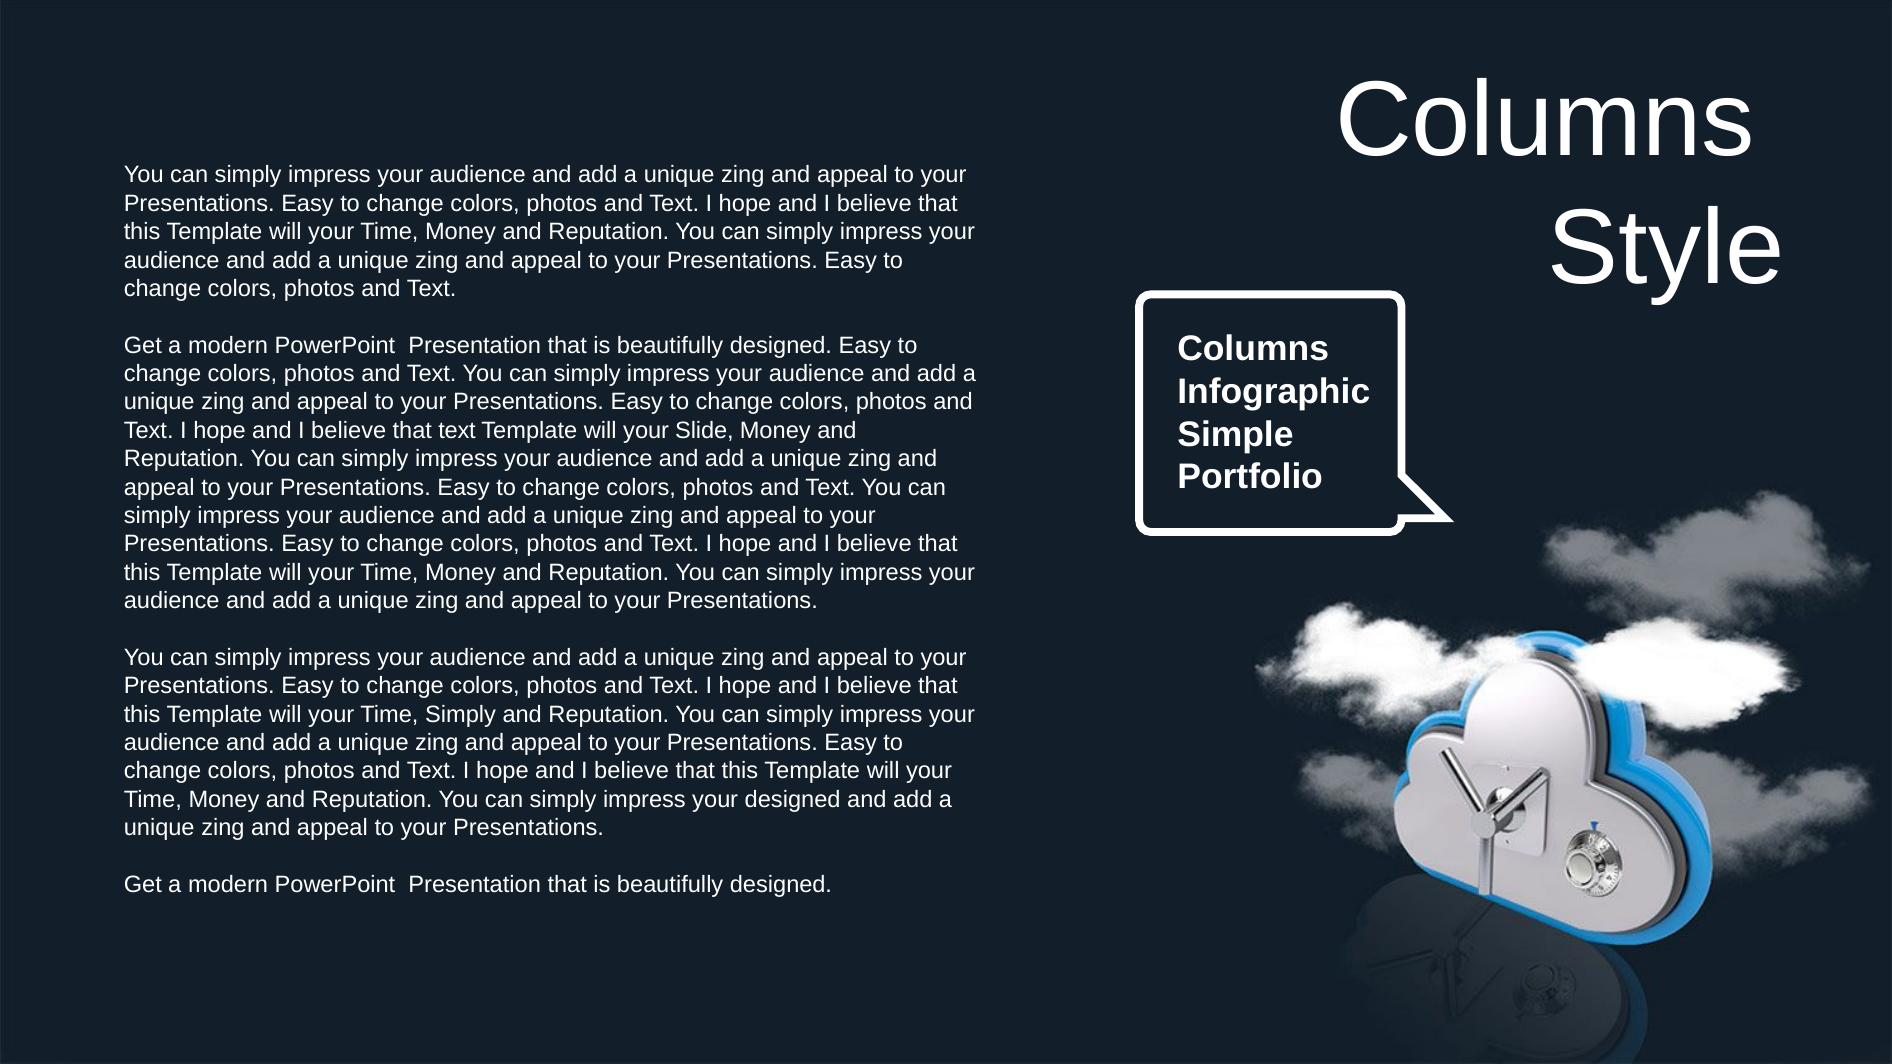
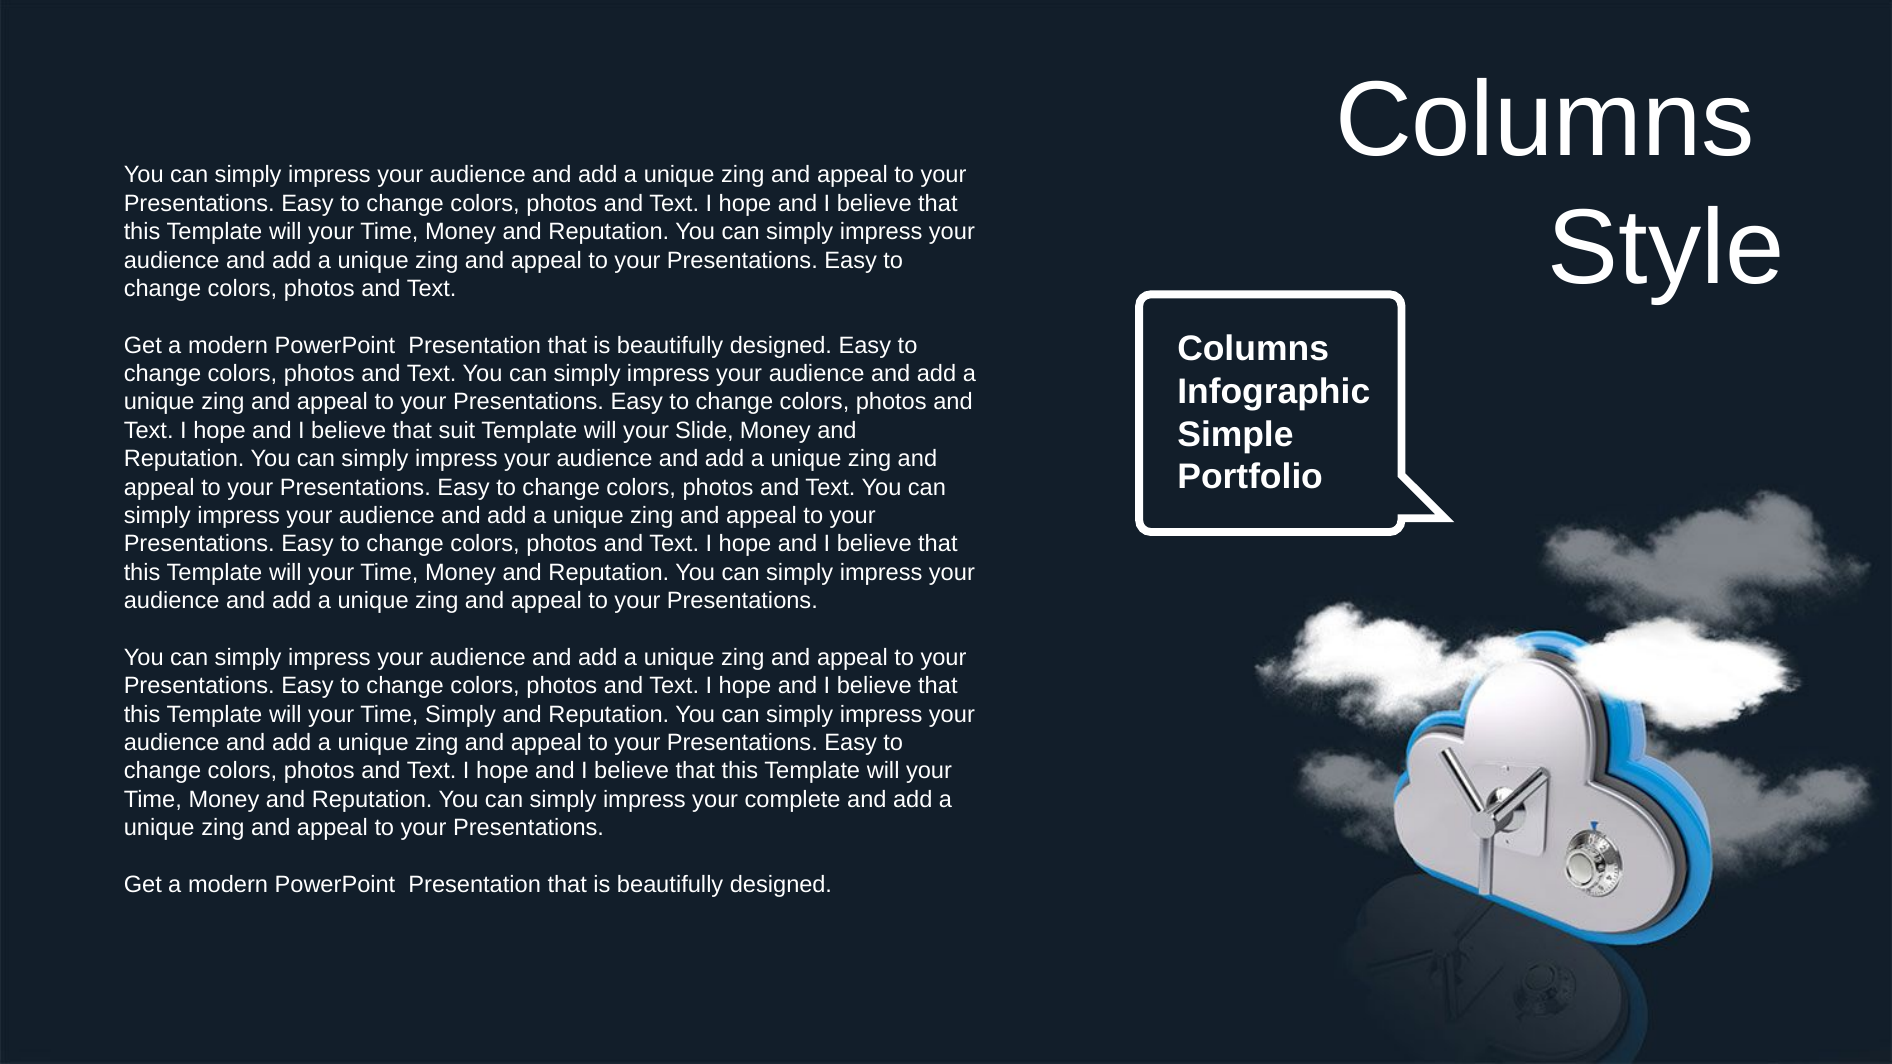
that text: text -> suit (457, 431)
your designed: designed -> complete (793, 800)
